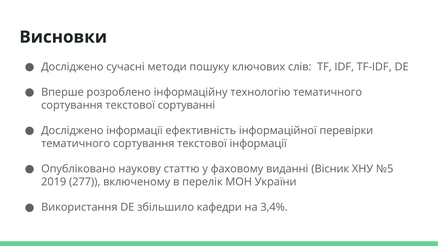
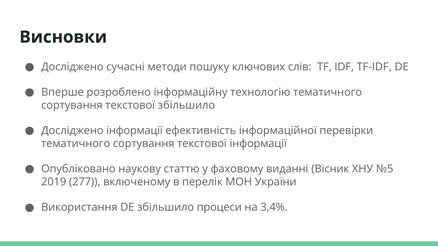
текстової сортуванні: сортуванні -> збільшило (186, 105)
кафедри: кафедри -> процеси (219, 208)
